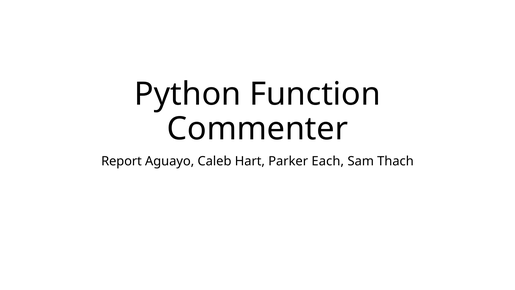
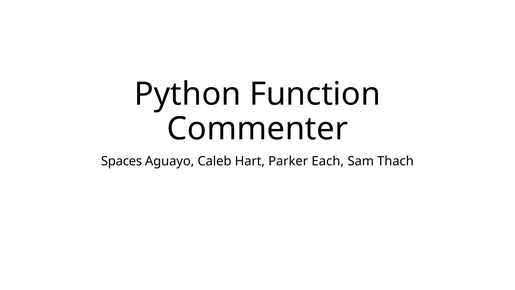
Report: Report -> Spaces (122, 161)
